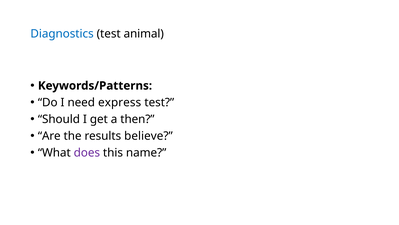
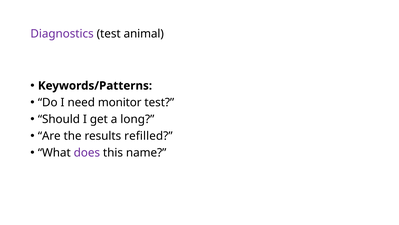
Diagnostics colour: blue -> purple (62, 34)
express: express -> monitor (120, 102)
then: then -> long (137, 119)
believe: believe -> refilled (148, 136)
